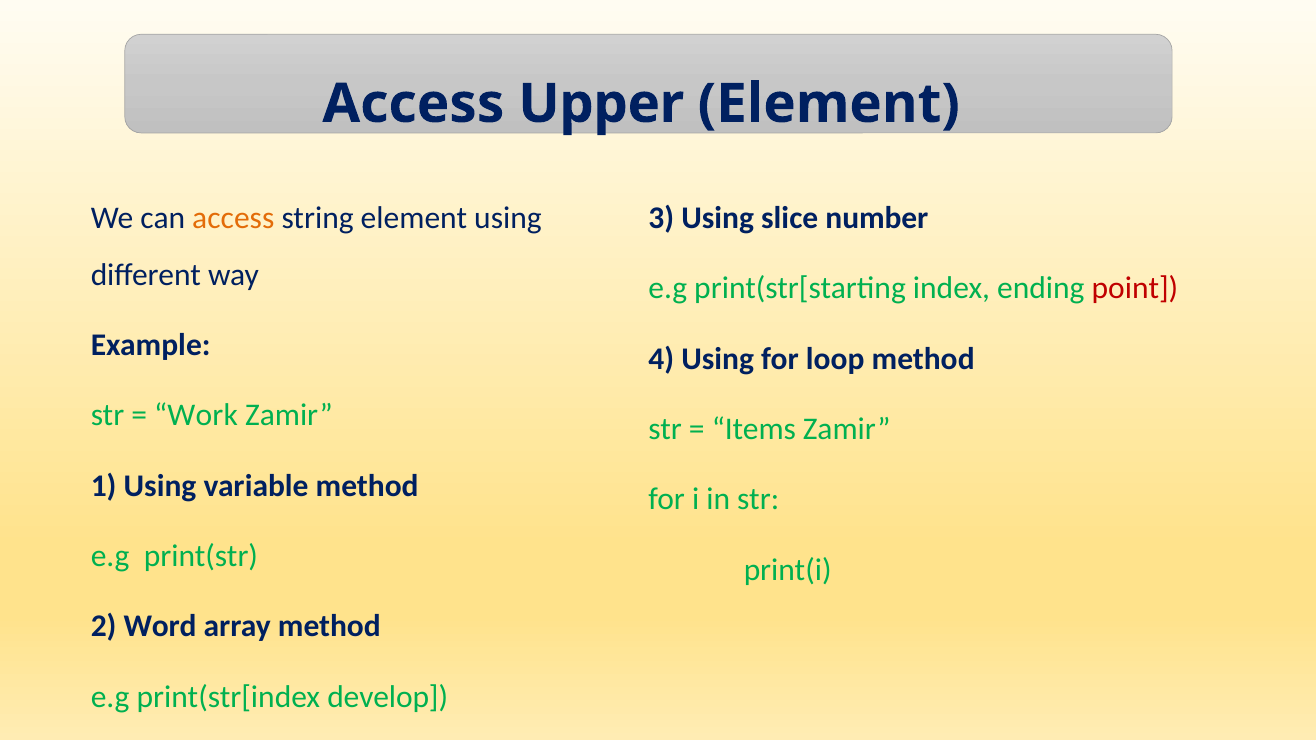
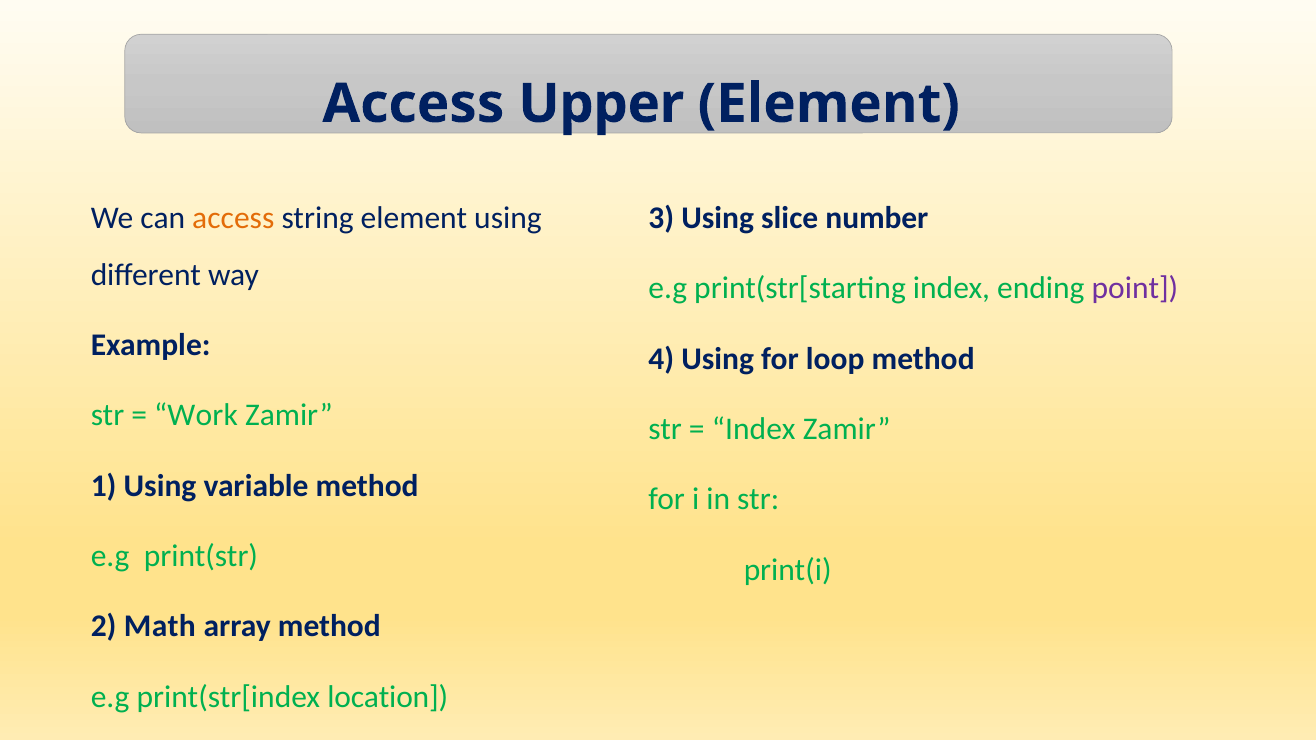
point colour: red -> purple (1135, 288)
Items: Items -> Index (754, 429)
Word: Word -> Math (160, 627)
develop: develop -> location (388, 697)
